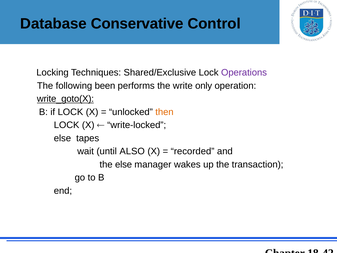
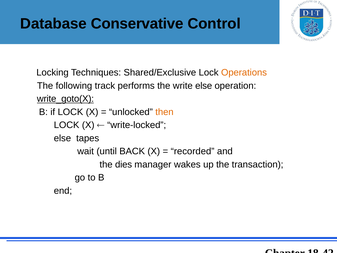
Operations colour: purple -> orange (244, 73)
been: been -> track (105, 86)
write only: only -> else (204, 86)
ALSO: ALSO -> BACK (132, 151)
the else: else -> dies (124, 164)
